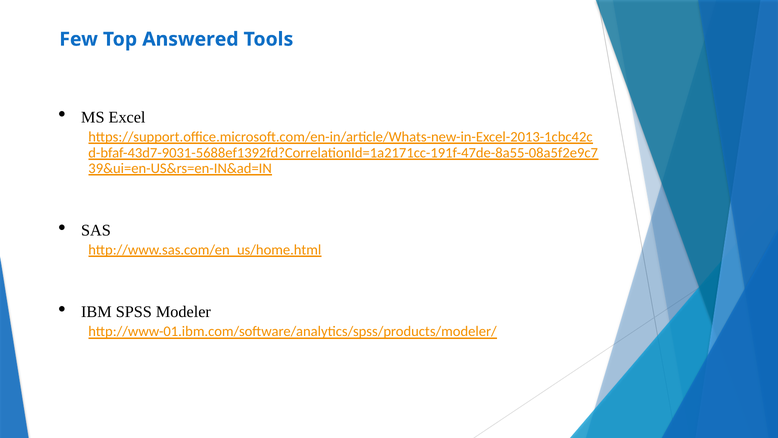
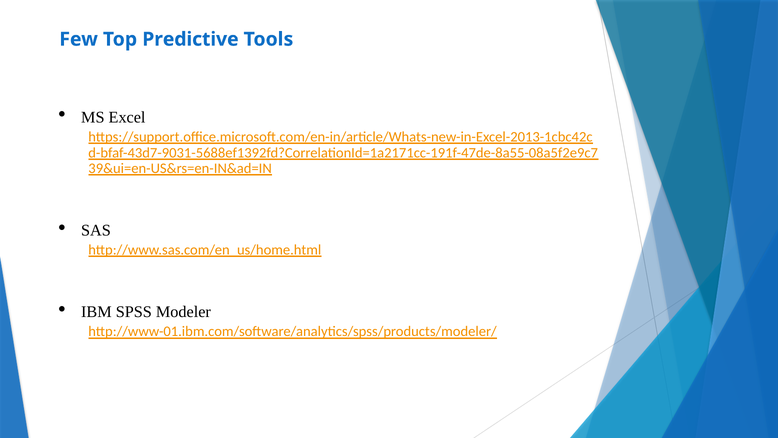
Answered: Answered -> Predictive (190, 39)
